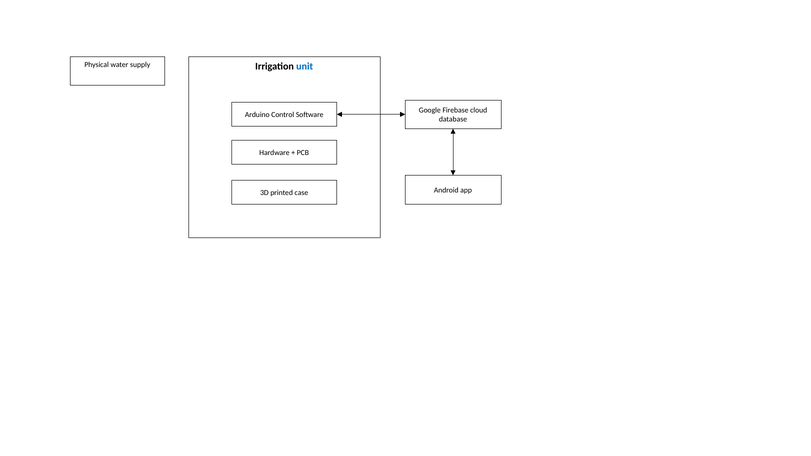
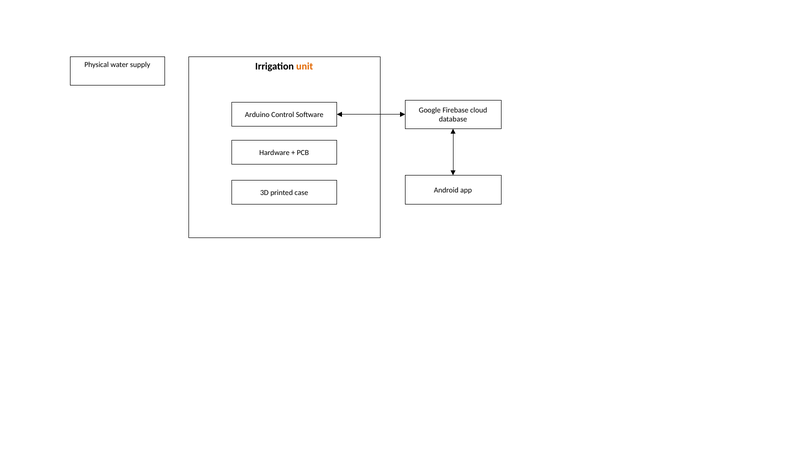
unit colour: blue -> orange (305, 66)
